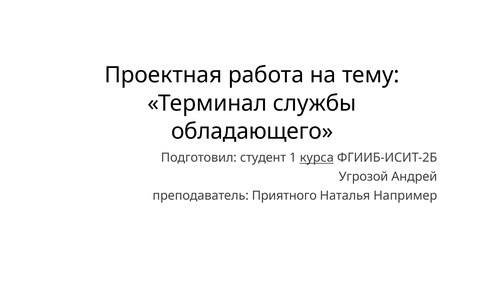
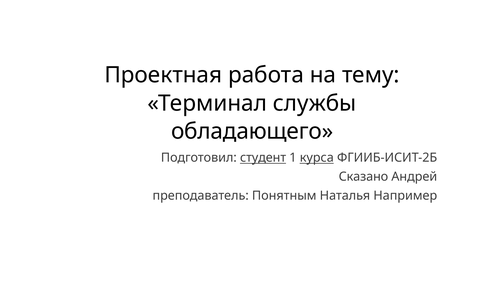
студент underline: none -> present (263, 158)
Угрозой: Угрозой -> Сказано (363, 176)
Приятного: Приятного -> Понятным (284, 195)
